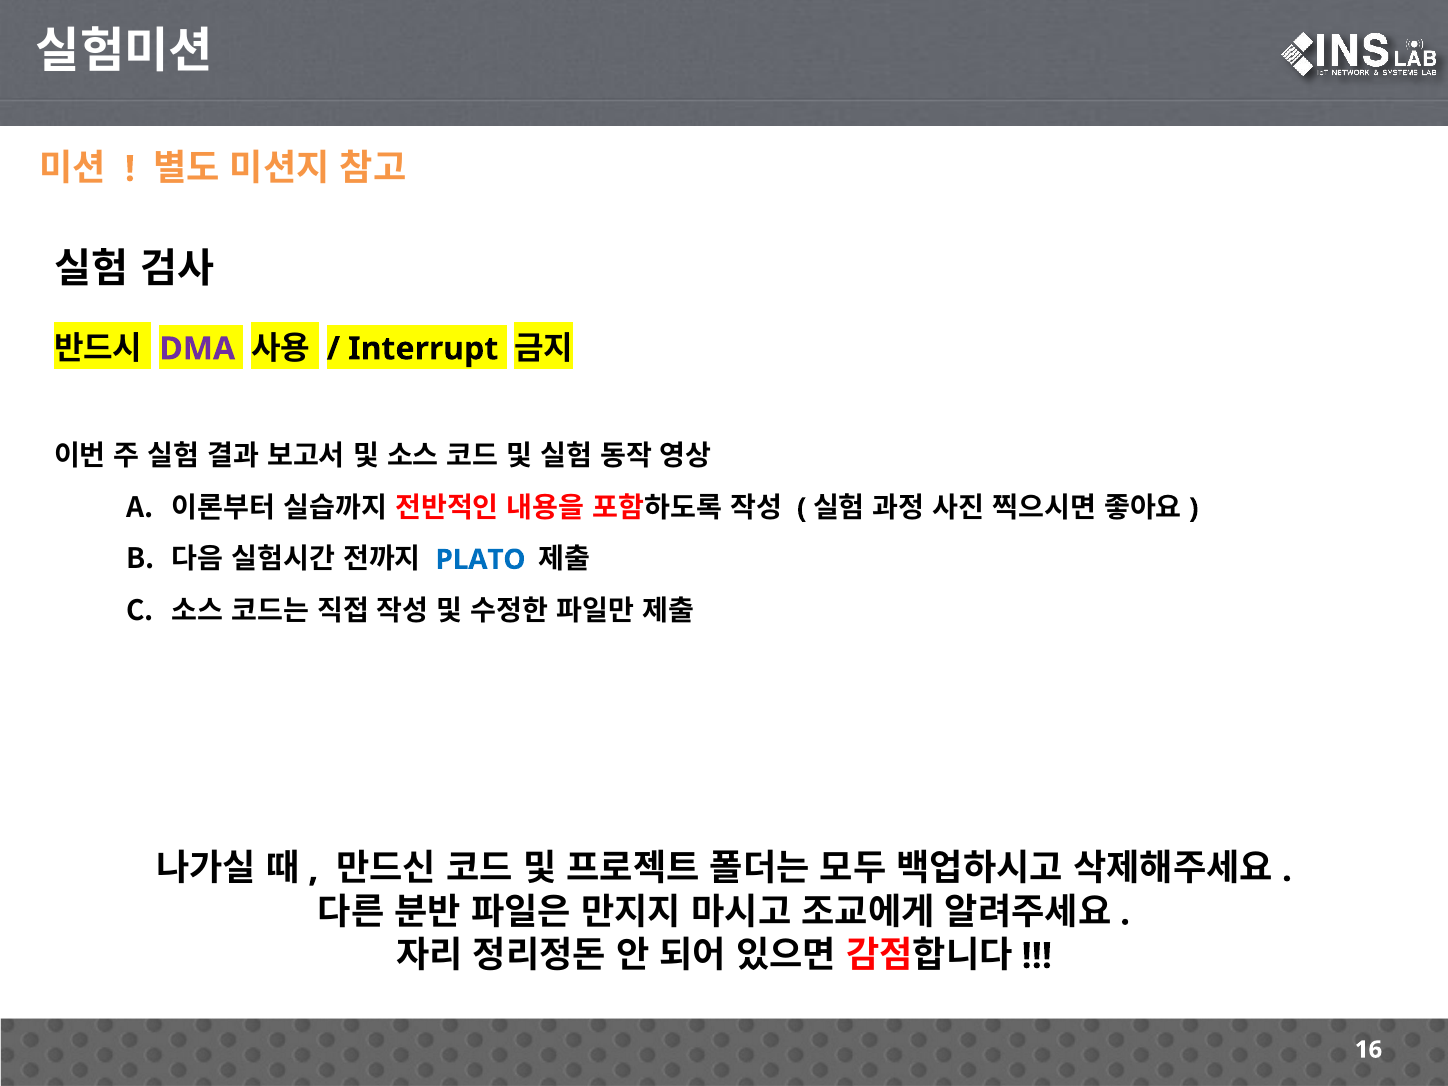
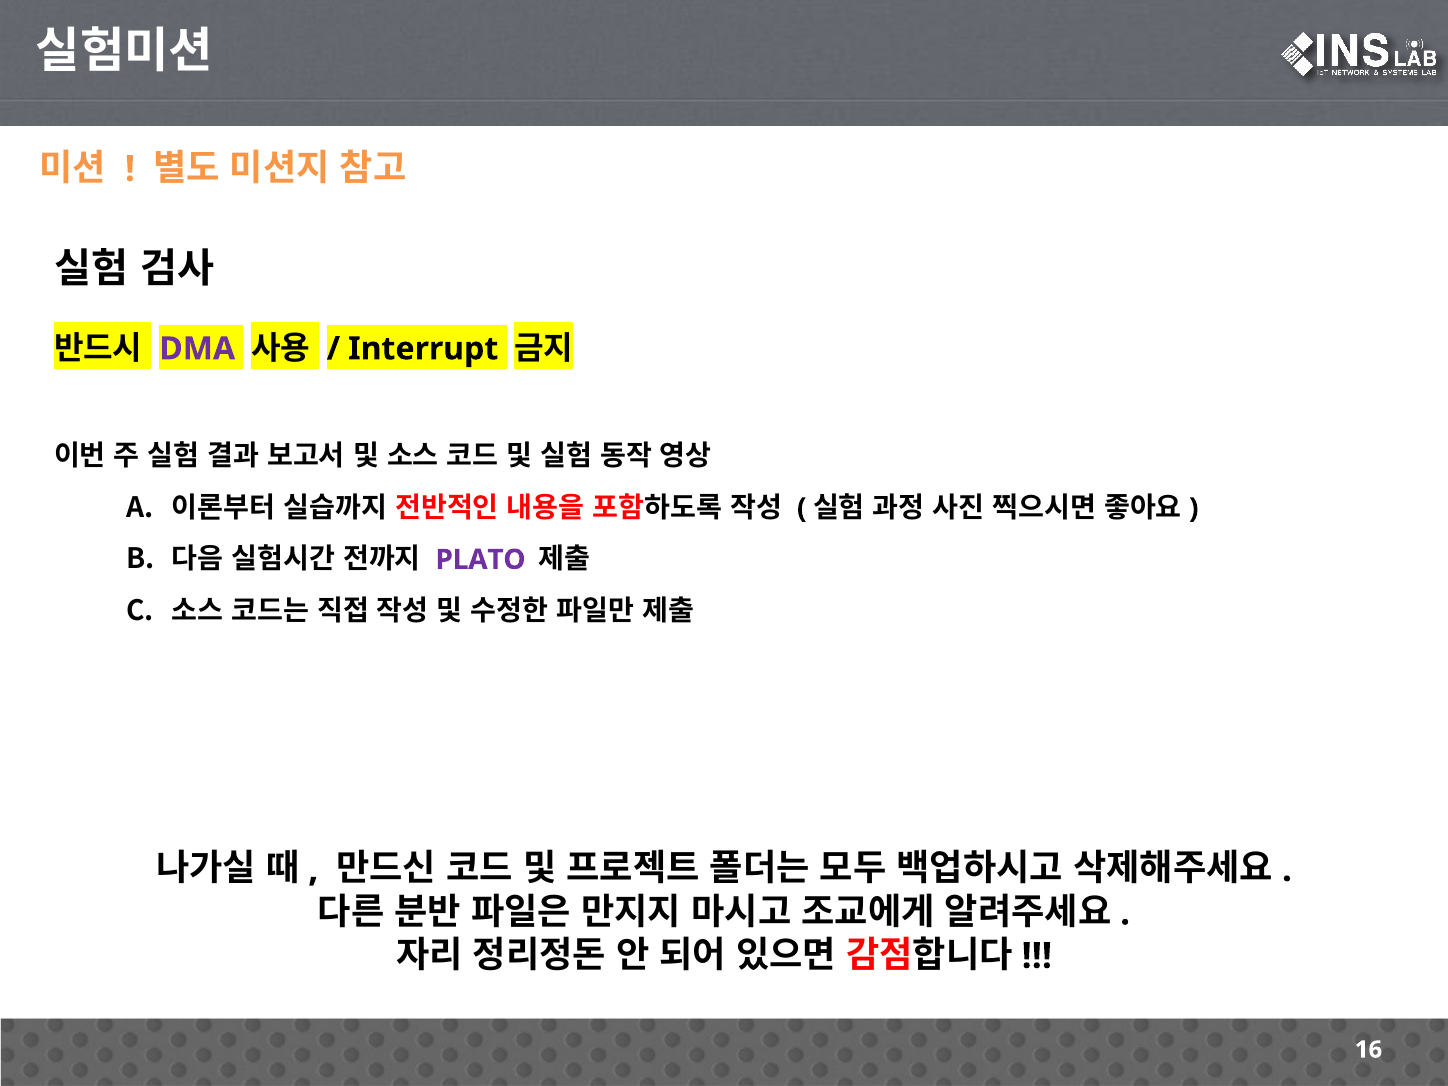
PLATO colour: blue -> purple (481, 560)
